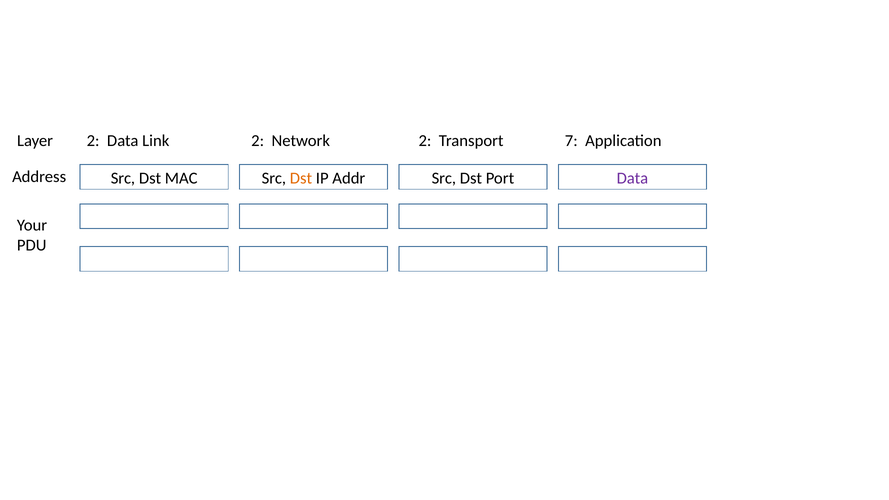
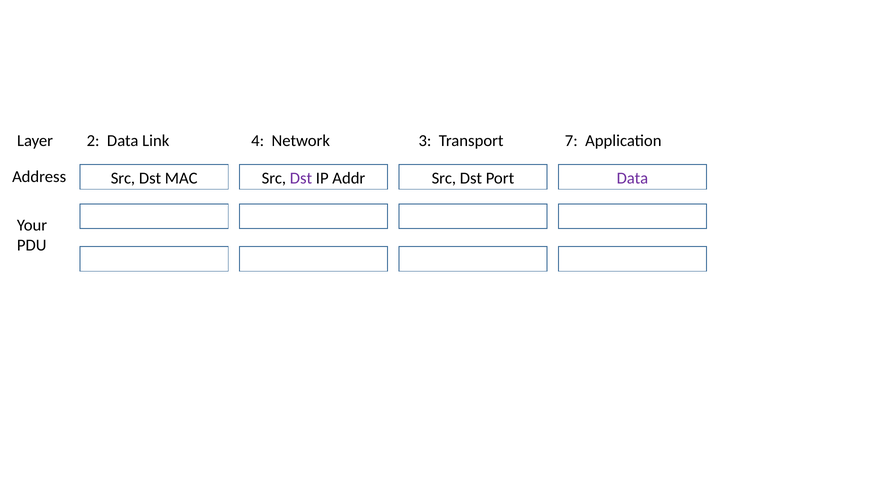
2: 2 -> 4 (258, 141)
Network 2: 2 -> 3 (425, 141)
Dst colour: orange -> purple (301, 178)
